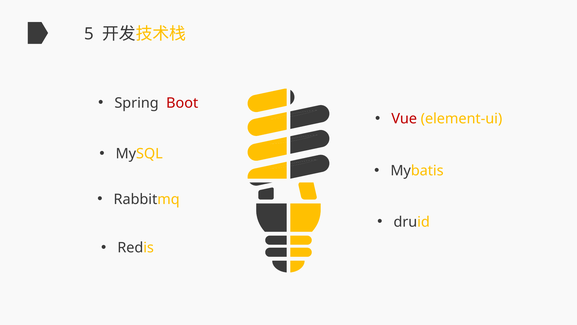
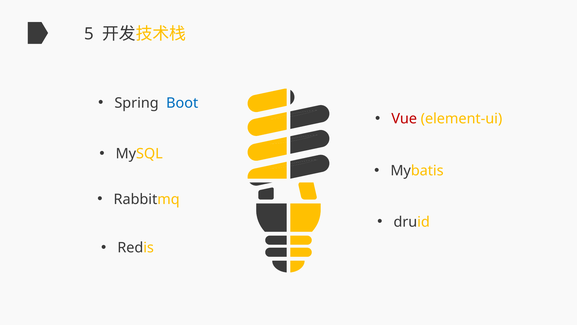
Boot colour: red -> blue (182, 103)
